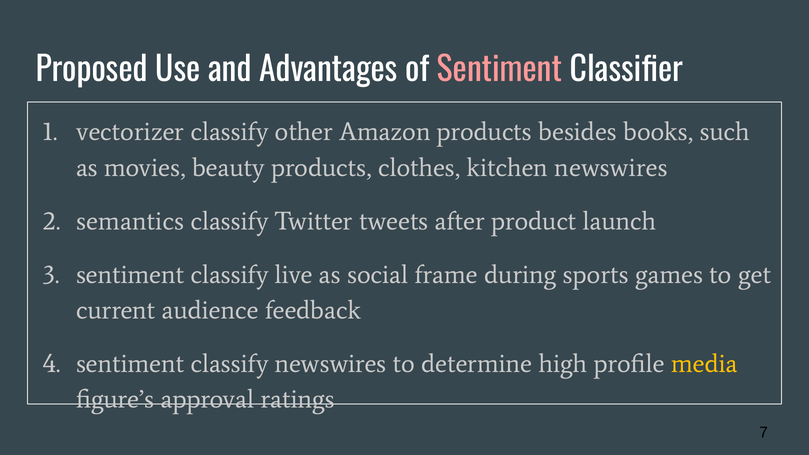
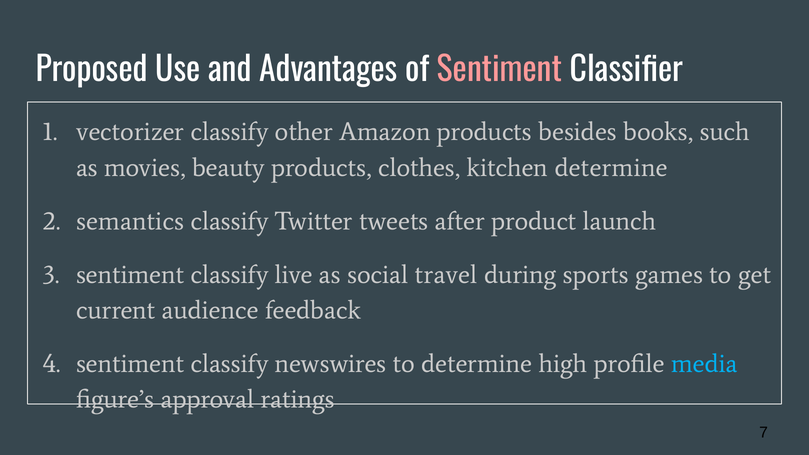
kitchen newswires: newswires -> determine (611, 168)
frame: frame -> travel (446, 275)
media colour: yellow -> light blue (704, 364)
